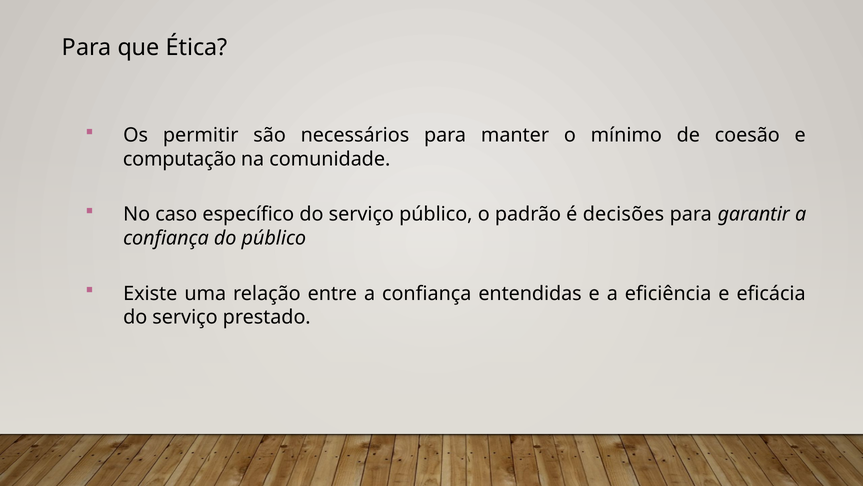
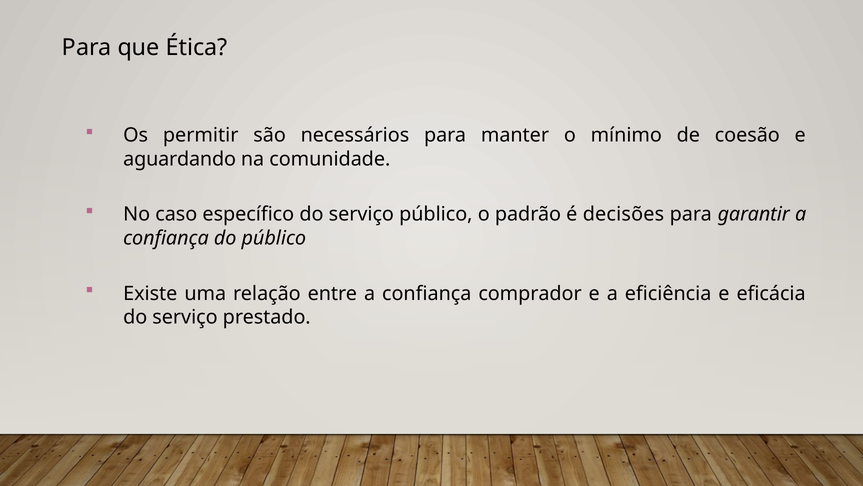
computação: computação -> aguardando (180, 159)
entendidas: entendidas -> comprador (530, 293)
